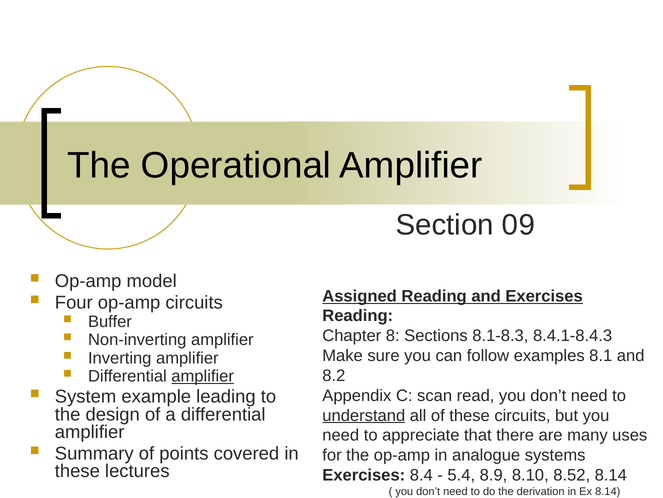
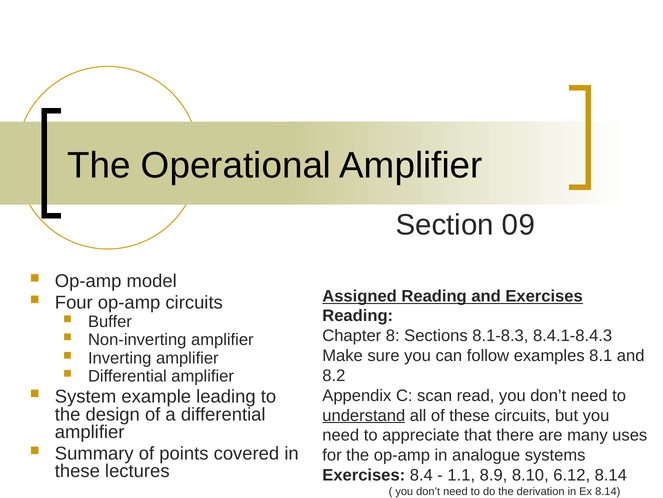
amplifier underline: present -> none (203, 376)
5.4: 5.4 -> 1.1 (461, 475)
8.52: 8.52 -> 6.12 (572, 475)
